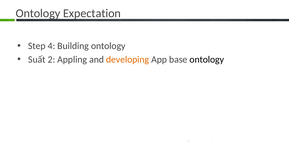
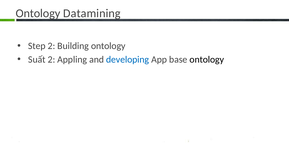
Expectation: Expectation -> Datamining (92, 13)
Step 4: 4 -> 2 (51, 46)
developing colour: orange -> blue (128, 59)
